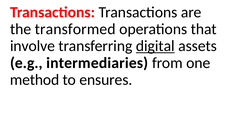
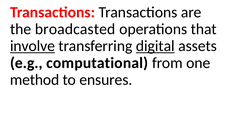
transformed: transformed -> broadcasted (75, 29)
involve underline: none -> present (32, 46)
intermediaries: intermediaries -> computational (97, 63)
